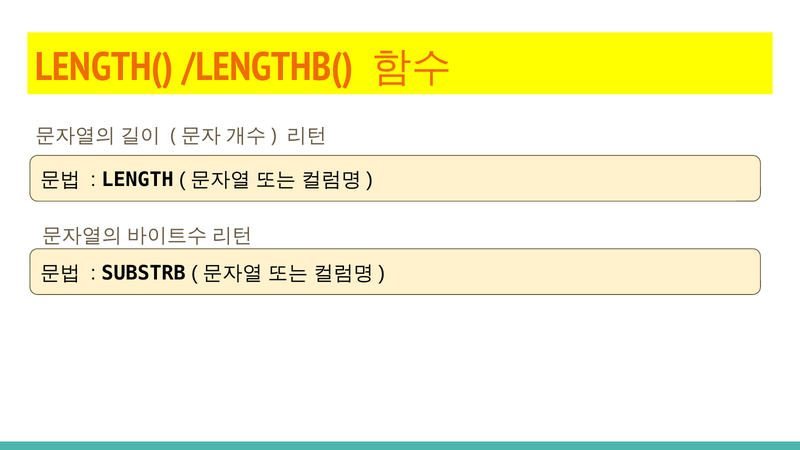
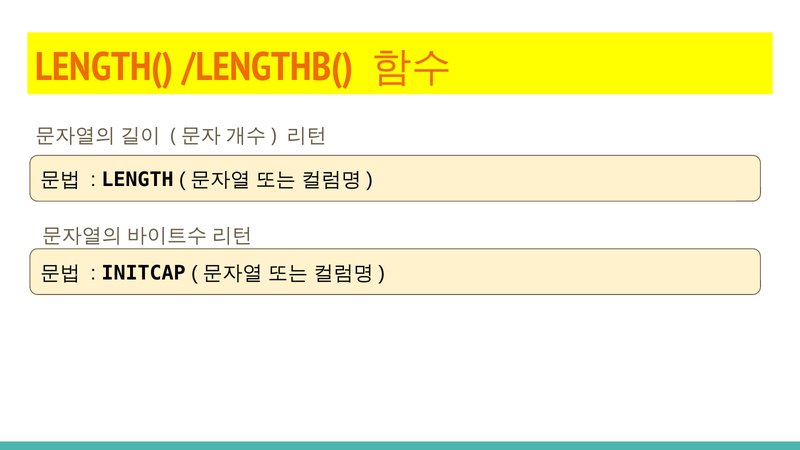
SUBSTRB: SUBSTRB -> INITCAP (144, 273)
